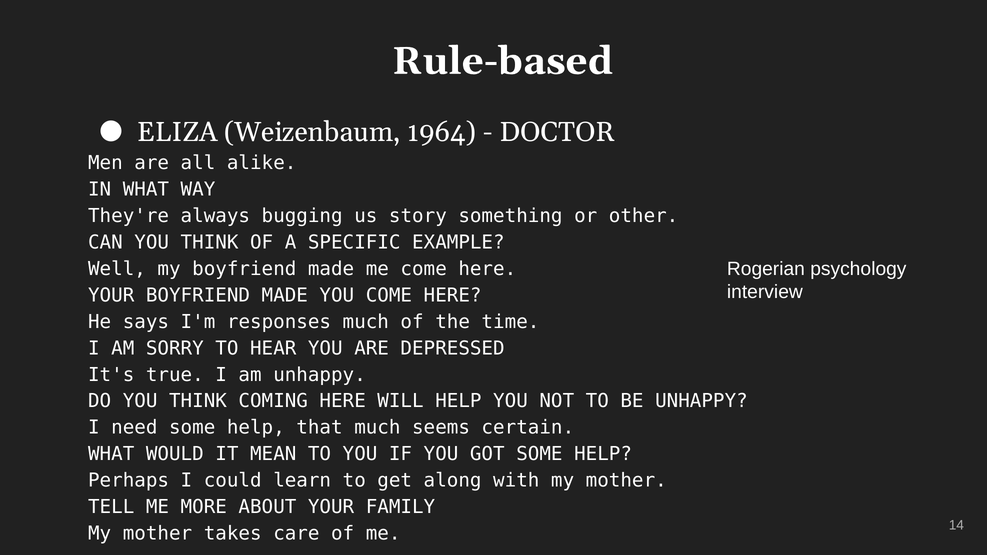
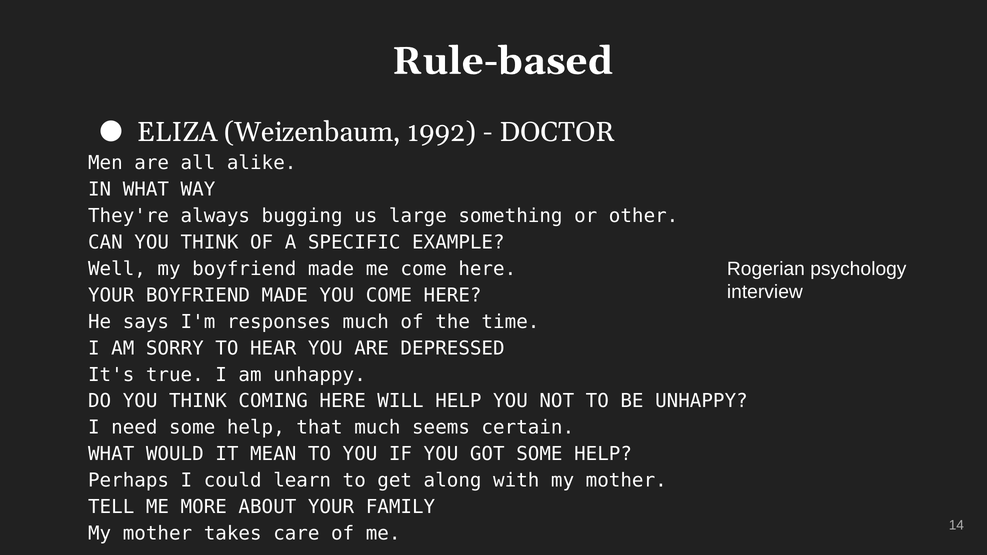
1964: 1964 -> 1992 (442, 132)
story: story -> large (418, 216)
